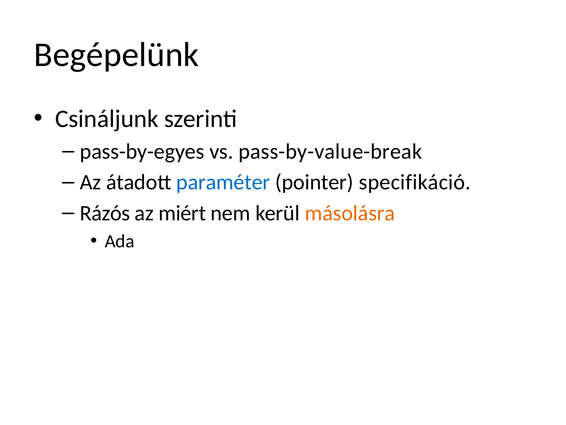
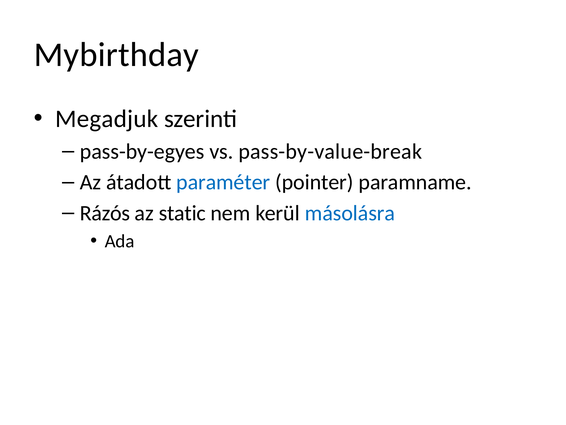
Begépelünk: Begépelünk -> Mybirthday (116, 55)
Csináljunk: Csináljunk -> Megadjuk (107, 119)
specifikáció: specifikáció -> paramname (415, 182)
miért: miért -> static (182, 213)
másolásra colour: orange -> blue (350, 213)
